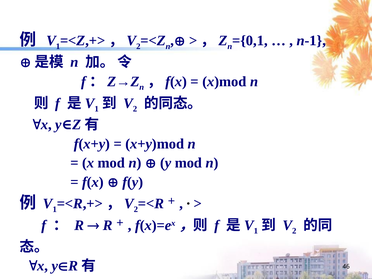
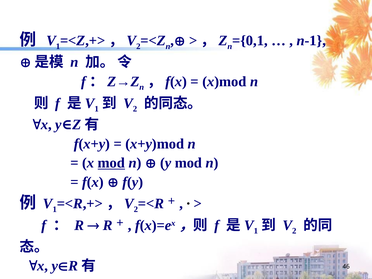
mod underline: none -> present (111, 163)
